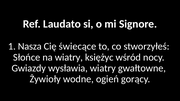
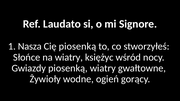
Cię świecące: świecące -> piosenką (77, 46)
Gwiazdy wysławia: wysławia -> piosenką (68, 68)
